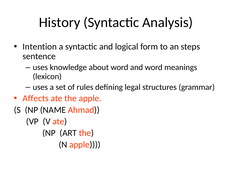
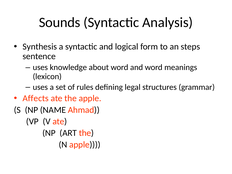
History: History -> Sounds (60, 22)
Intention: Intention -> Synthesis (40, 47)
